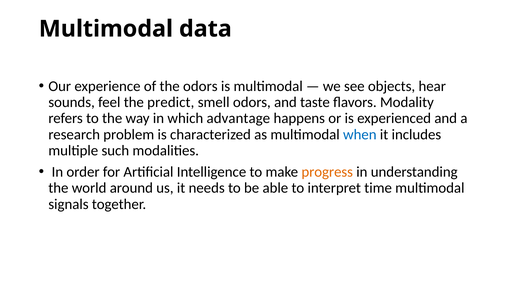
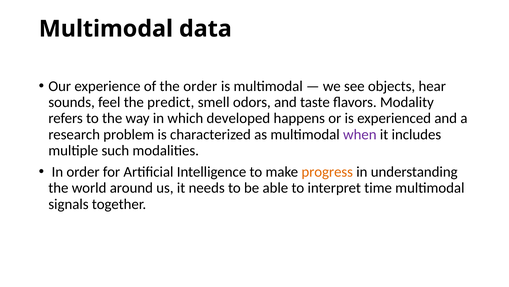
the odors: odors -> order (200, 86)
advantage: advantage -> developed (238, 118)
when colour: blue -> purple (360, 134)
